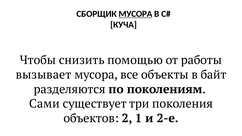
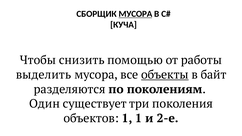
вызывает: вызывает -> выделить (44, 75)
объекты underline: none -> present (165, 75)
Сами: Сами -> Один (44, 104)
объектов 2: 2 -> 1 (127, 118)
